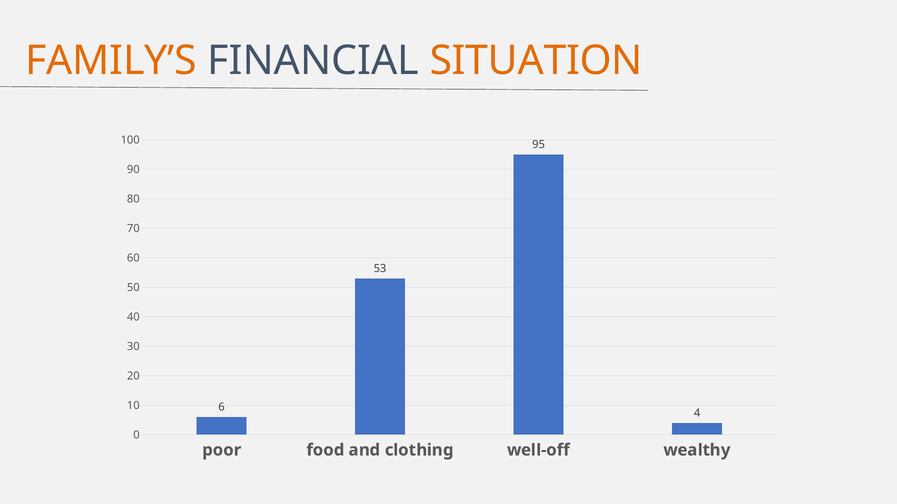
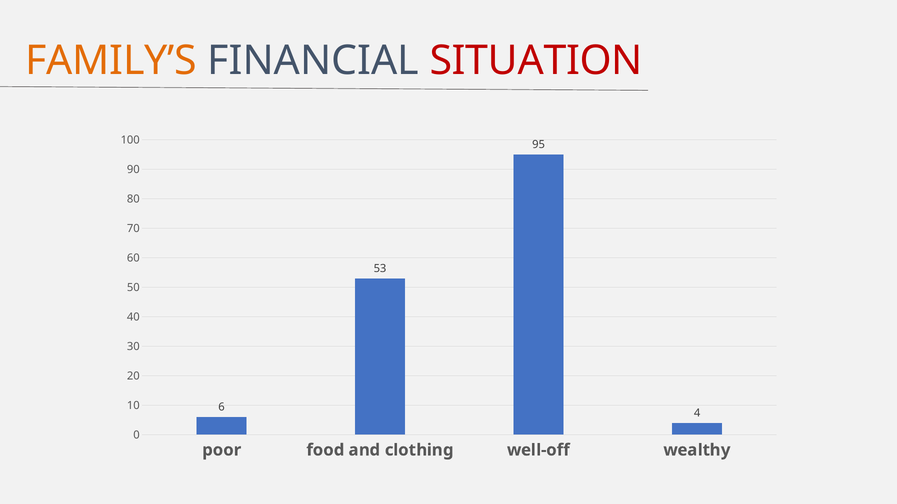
SITUATION colour: orange -> red (536, 61)
